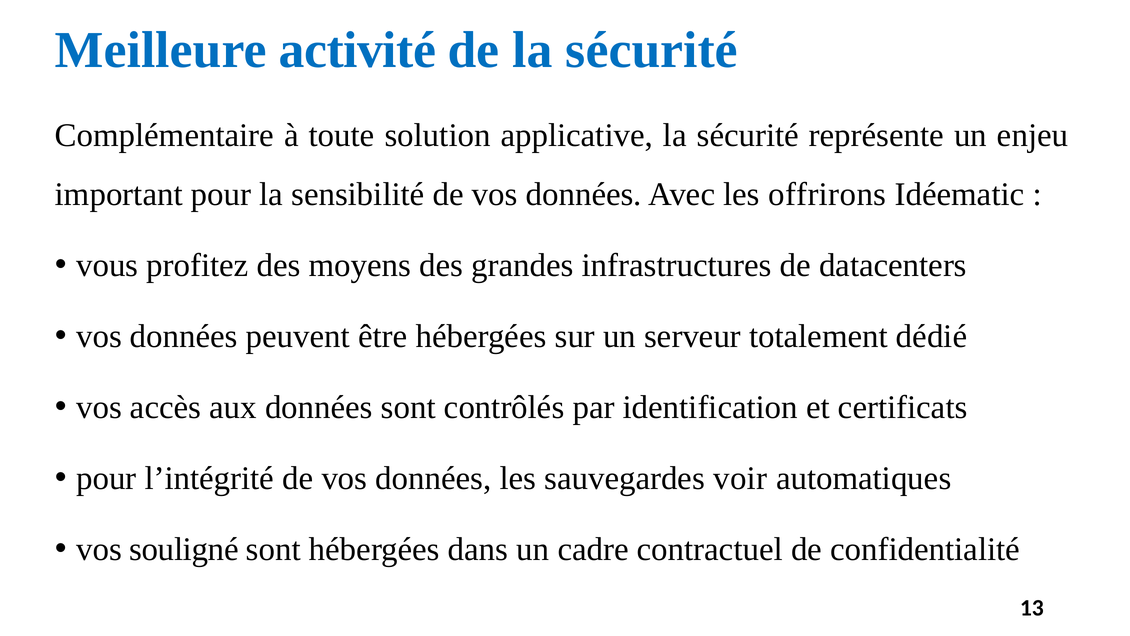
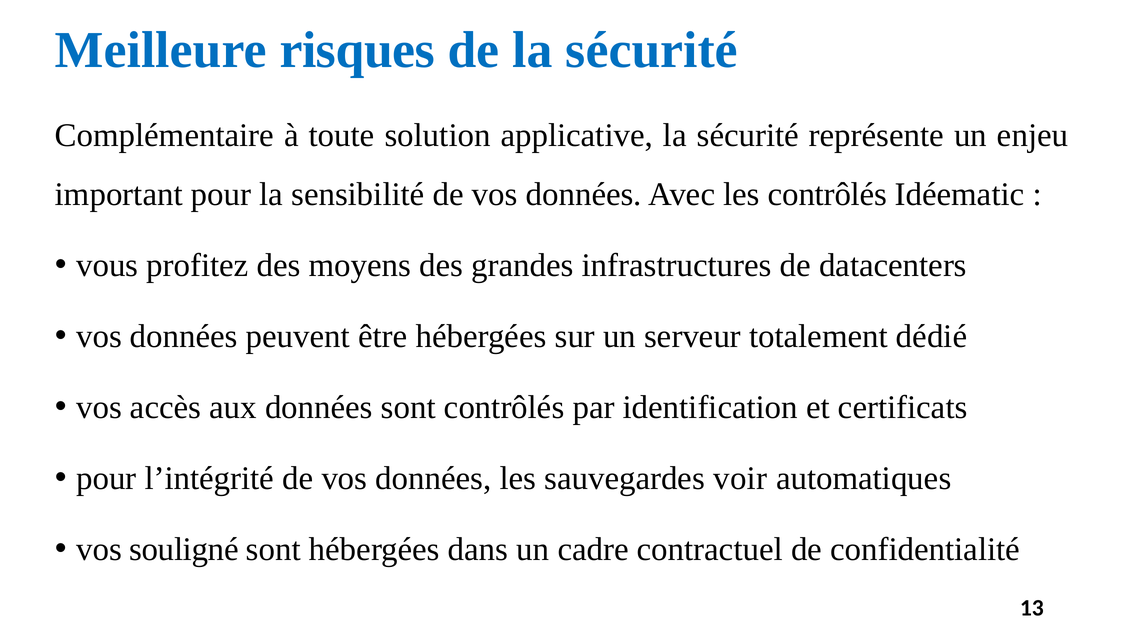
activité: activité -> risques (357, 50)
les offrirons: offrirons -> contrôlés (827, 194)
